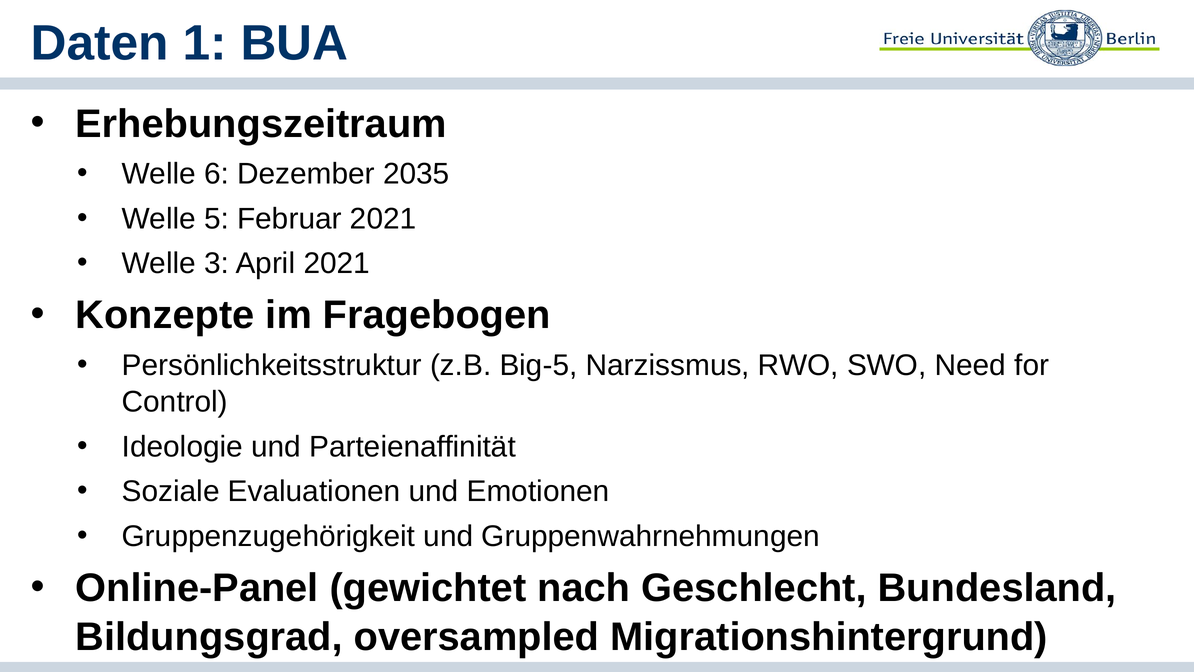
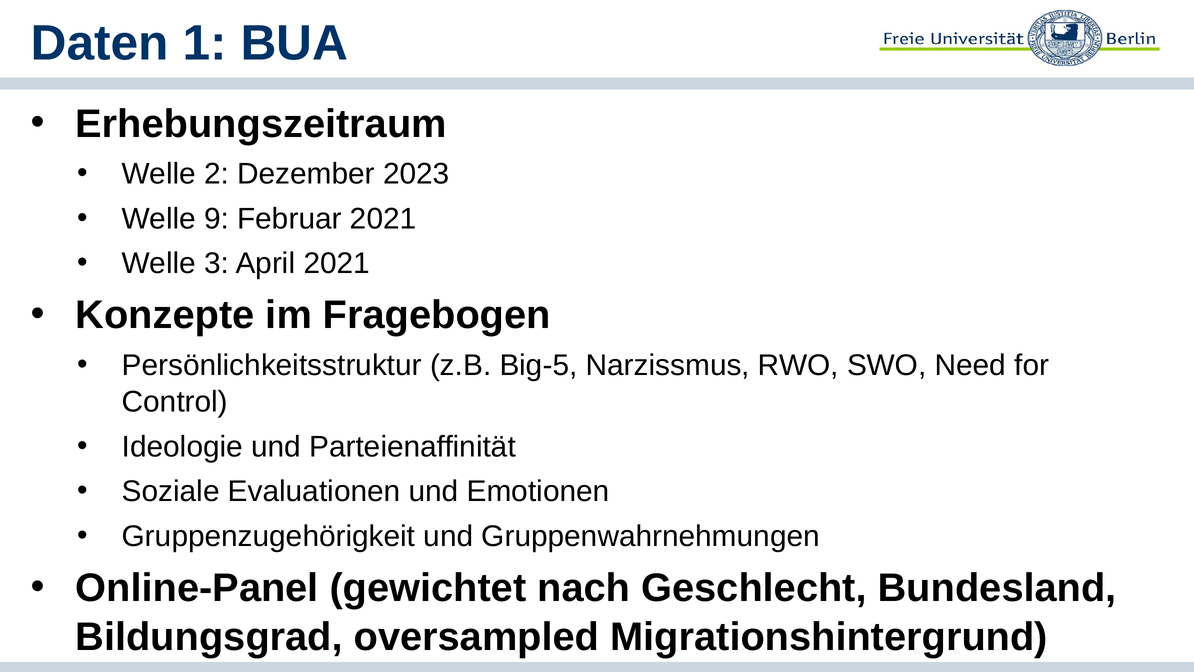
6: 6 -> 2 (217, 174)
2035: 2035 -> 2023 (416, 174)
5: 5 -> 9 (217, 219)
